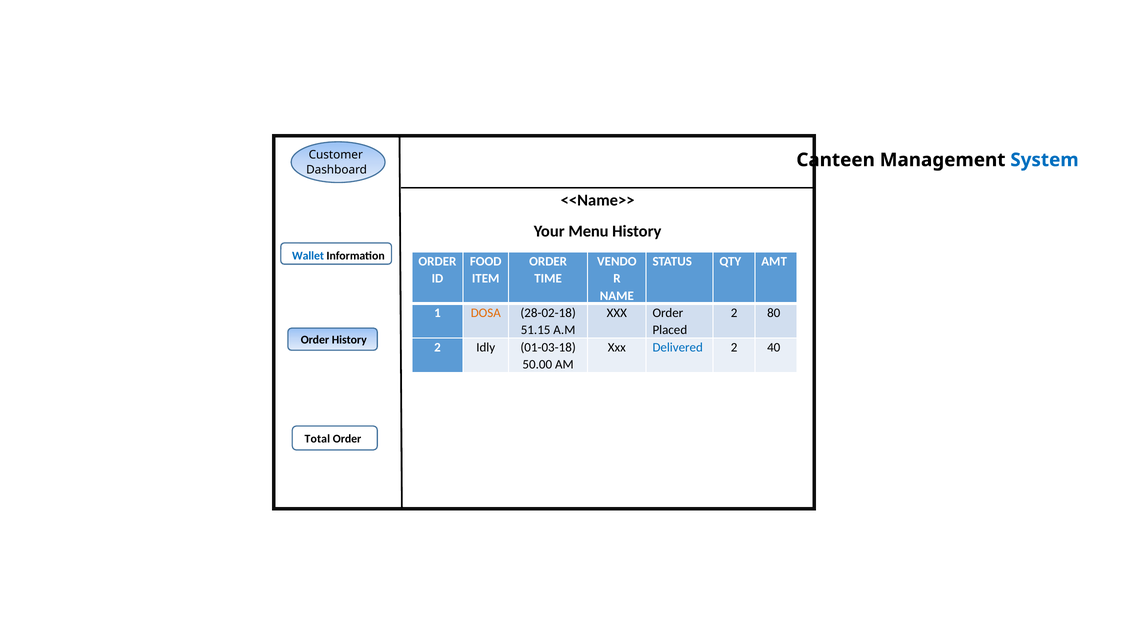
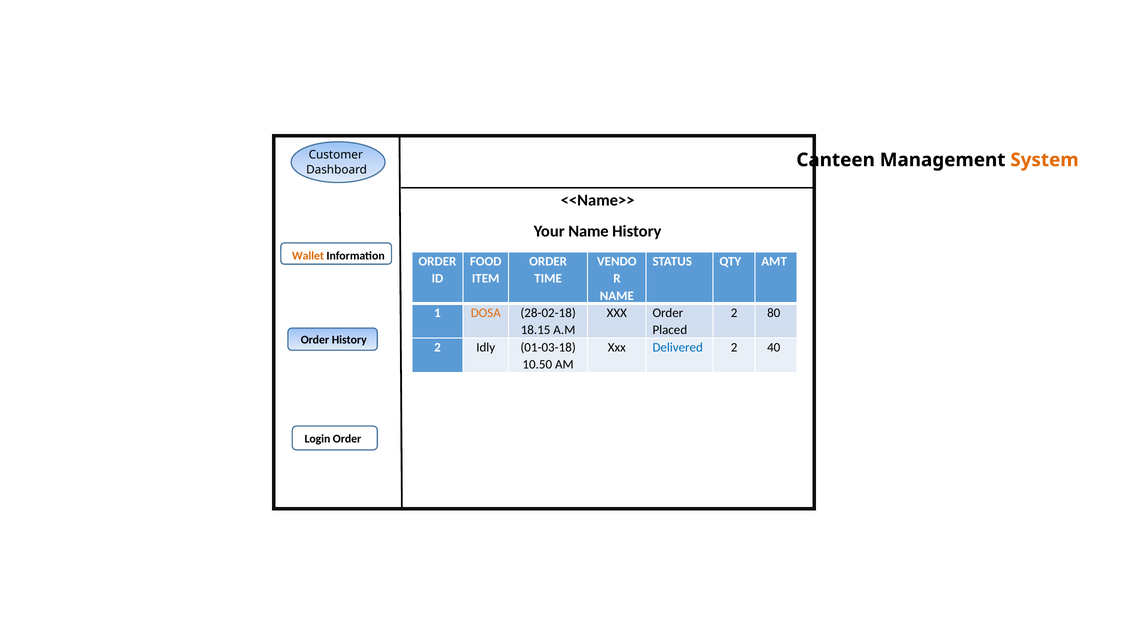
System colour: blue -> orange (1045, 160)
Your Menu: Menu -> Name (589, 231)
Wallet colour: blue -> orange (308, 256)
51.15: 51.15 -> 18.15 (536, 330)
50.00: 50.00 -> 10.50 (537, 364)
Total: Total -> Login (317, 439)
